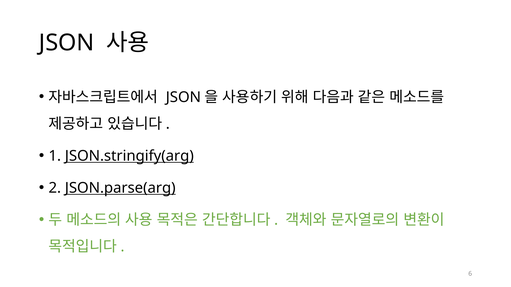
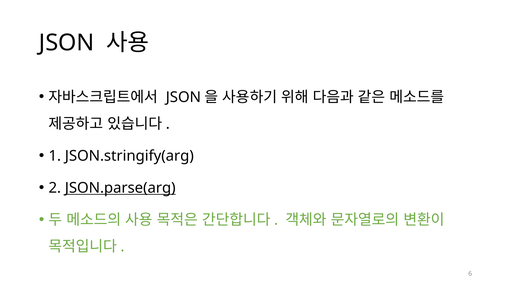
JSON.stringify(arg underline: present -> none (129, 156)
